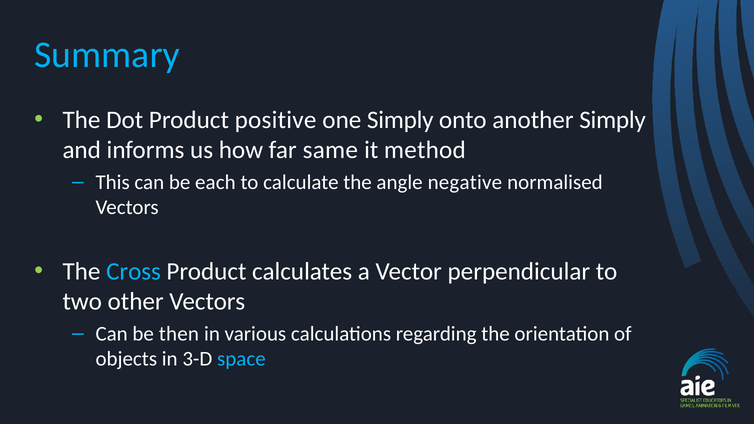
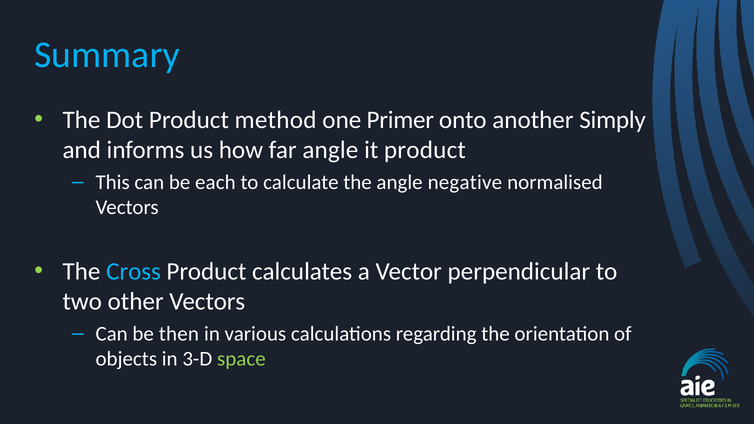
positive: positive -> method (276, 120)
one Simply: Simply -> Primer (400, 120)
far same: same -> angle (330, 150)
it method: method -> product (425, 150)
space colour: light blue -> light green (241, 359)
